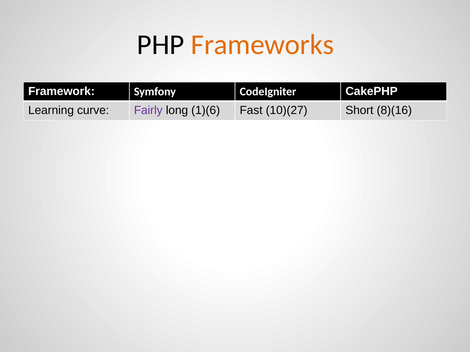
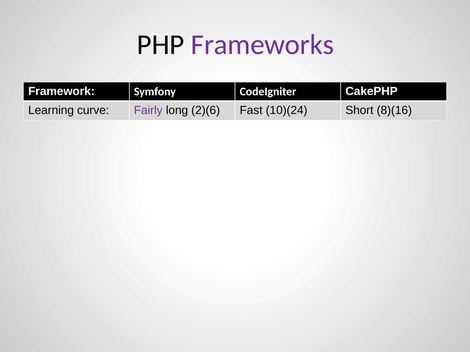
Frameworks colour: orange -> purple (262, 45)
1)(6: 1)(6 -> 2)(6 (206, 110)
10)(27: 10)(27 -> 10)(24 (287, 110)
